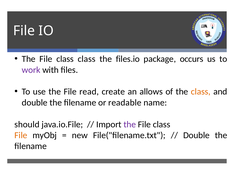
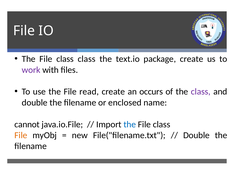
files.io: files.io -> text.io (128, 59)
package occurs: occurs -> create (192, 59)
allows: allows -> occurs (151, 92)
class colour: orange -> purple (201, 92)
readable: readable -> enclosed (125, 103)
should: should -> cannot (27, 125)
the colour: purple -> blue (130, 125)
